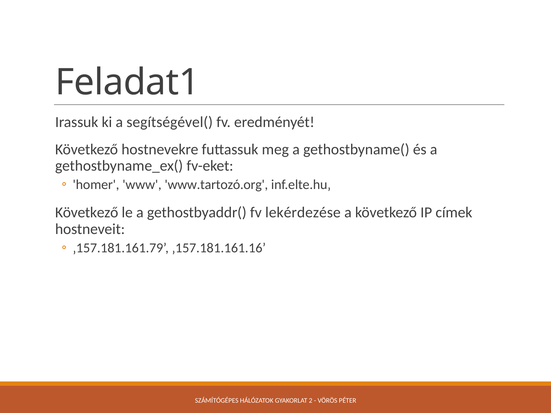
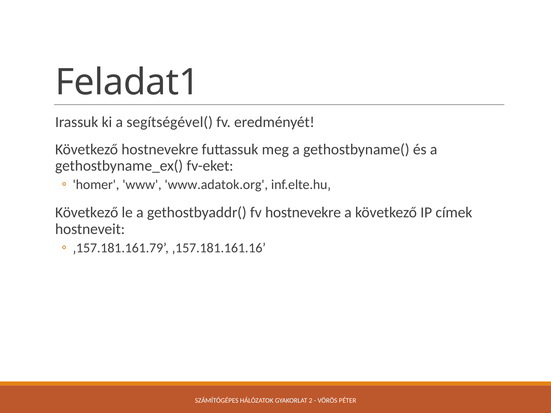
www.tartozó.org: www.tartozó.org -> www.adatok.org (216, 185)
fv lekérdezése: lekérdezése -> hostnevekre (303, 213)
